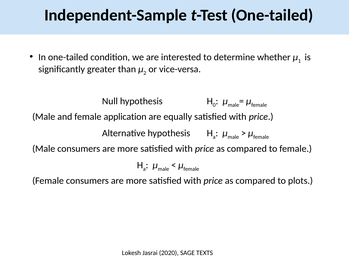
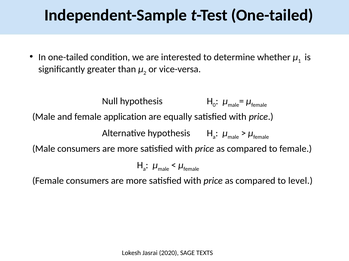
plots: plots -> level (300, 181)
